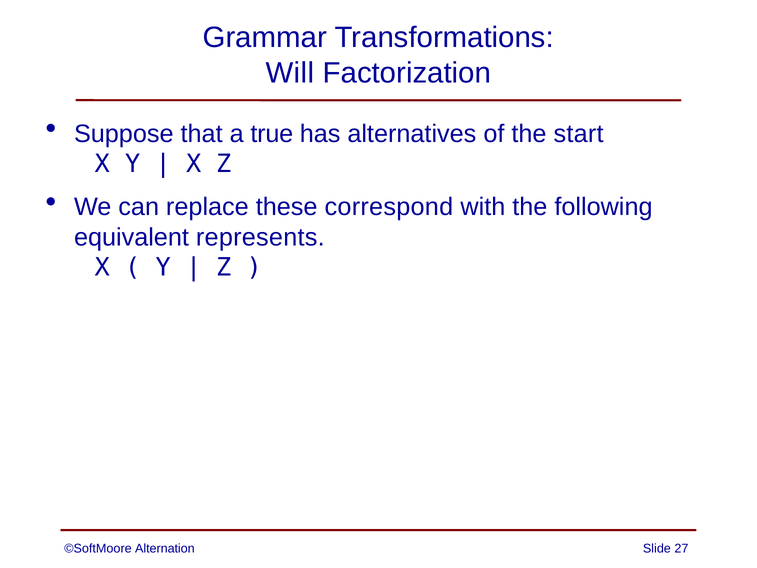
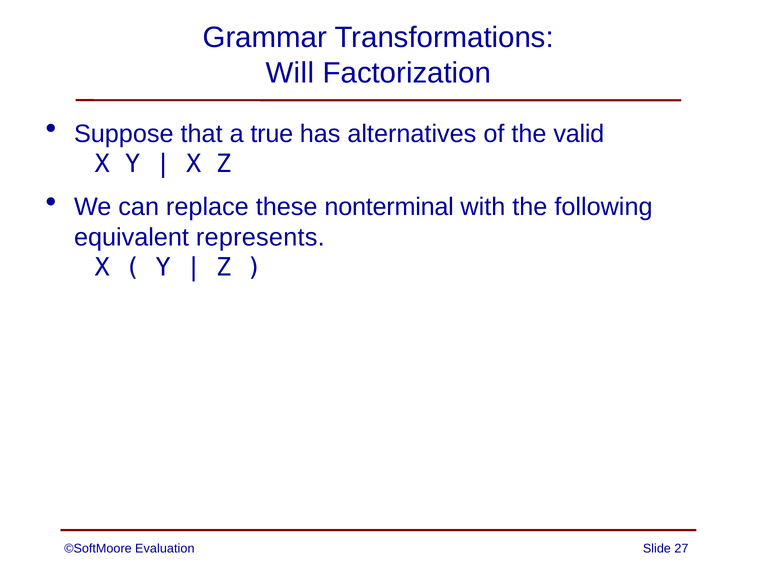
start: start -> valid (579, 134)
correspond: correspond -> nonterminal (389, 207)
Alternation: Alternation -> Evaluation (165, 548)
